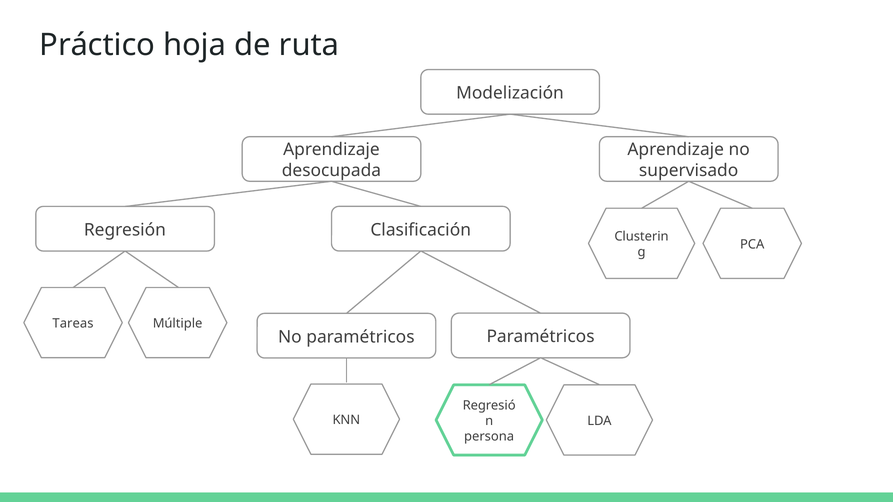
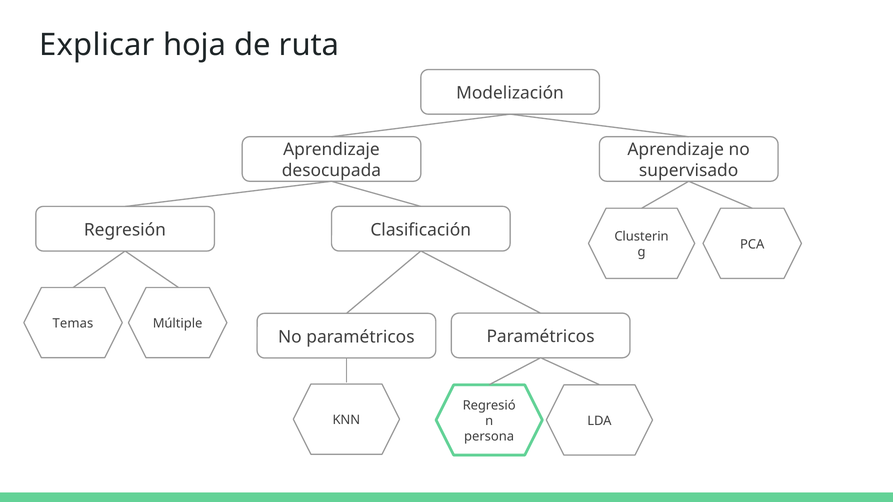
Práctico: Práctico -> Explicar (97, 45)
Tareas: Tareas -> Temas (73, 324)
